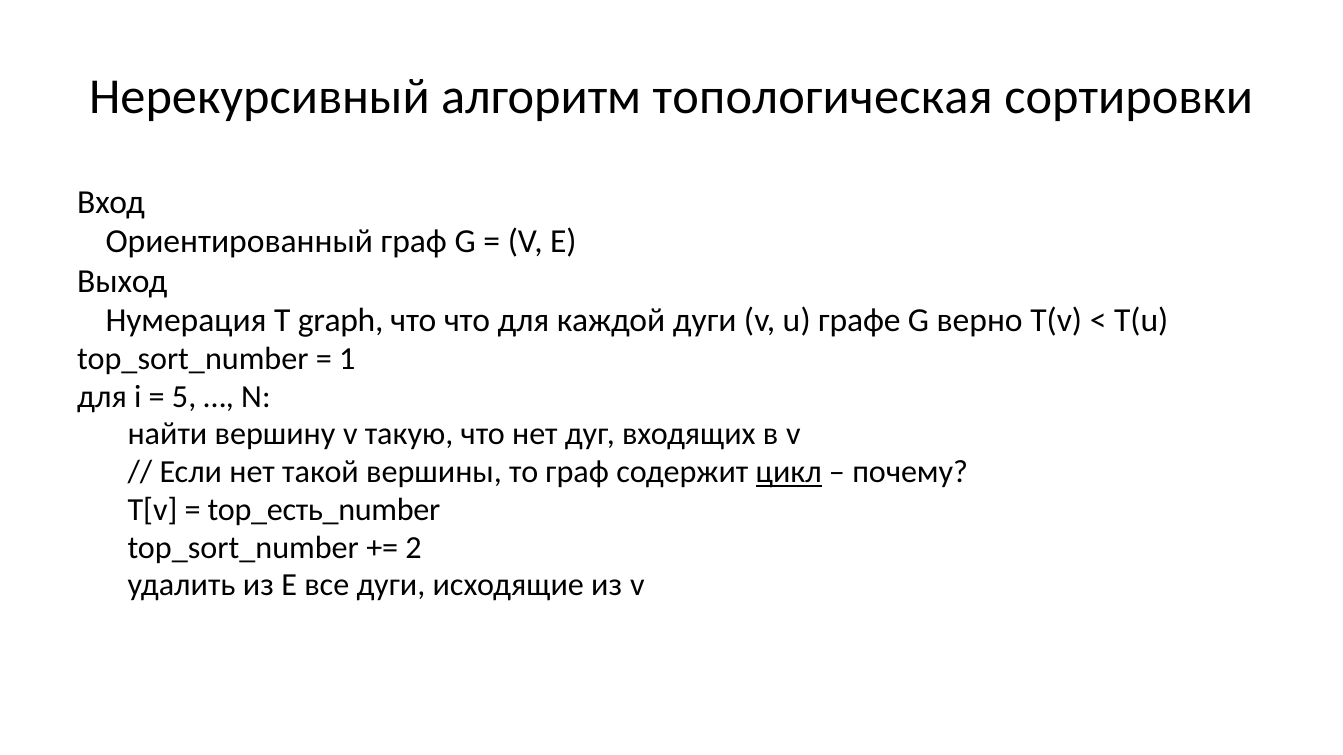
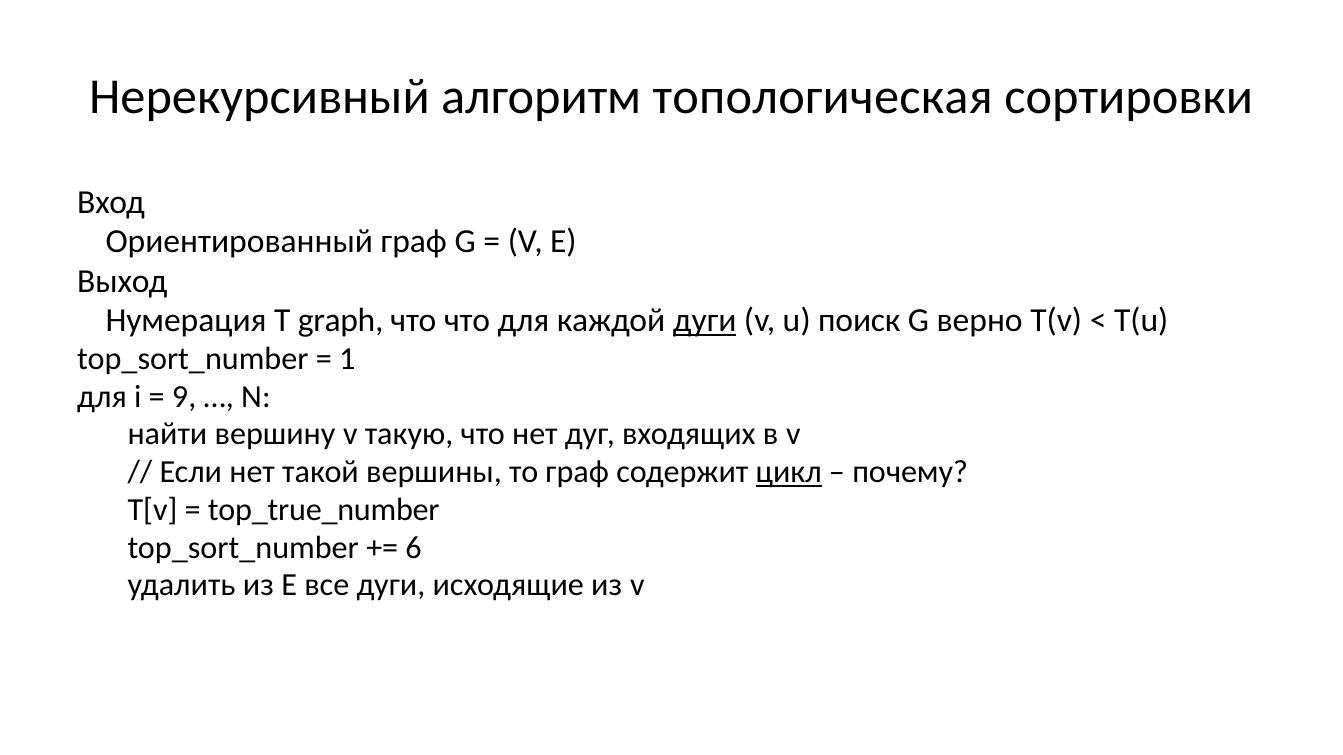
дуги underline: none -> present (705, 321)
графе: графе -> поиск (859, 321)
5: 5 -> 9 (184, 397)
top_есть_number: top_есть_number -> top_true_number (324, 510)
2: 2 -> 6 (414, 548)
